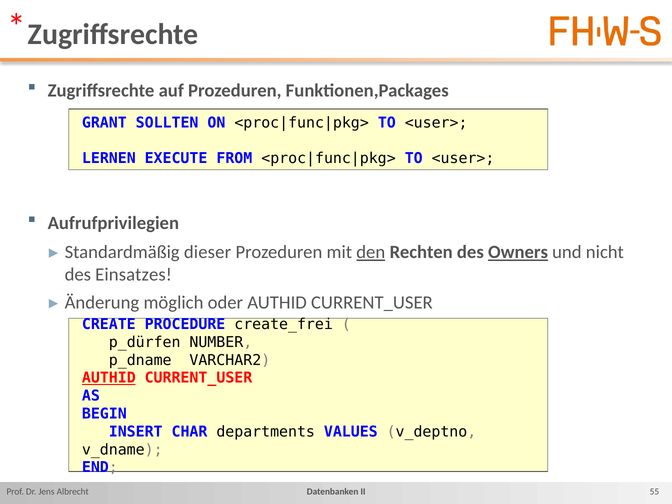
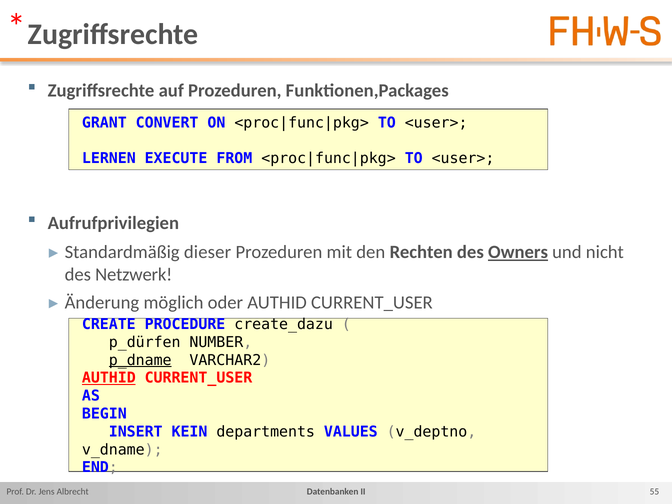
SOLLTEN: SOLLTEN -> CONVERT (167, 123)
den underline: present -> none (371, 252)
Einsatzes: Einsatzes -> Netzwerk (134, 275)
create_frei: create_frei -> create_dazu (284, 324)
p_dname underline: none -> present (140, 360)
CHAR: CHAR -> KEIN (190, 432)
